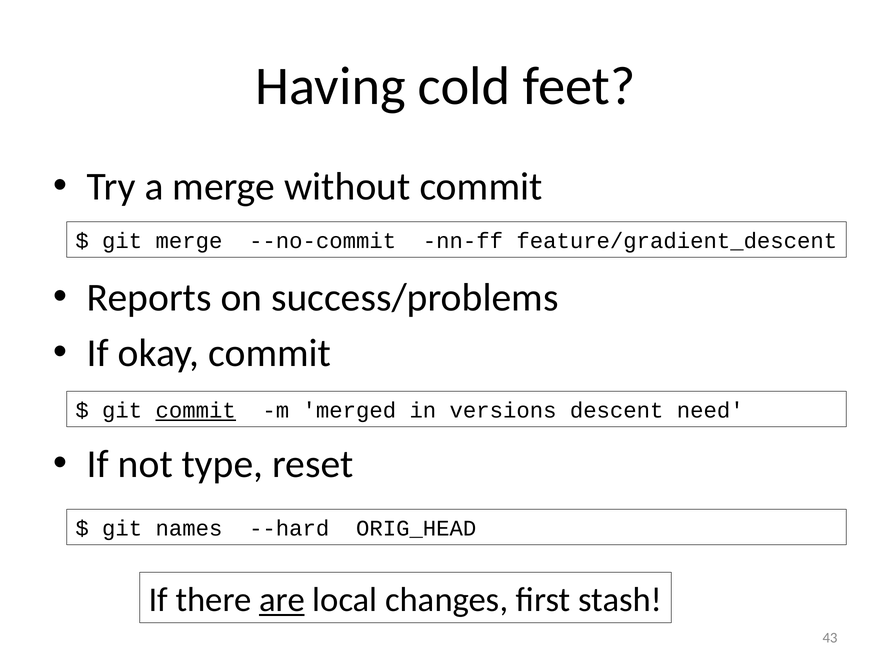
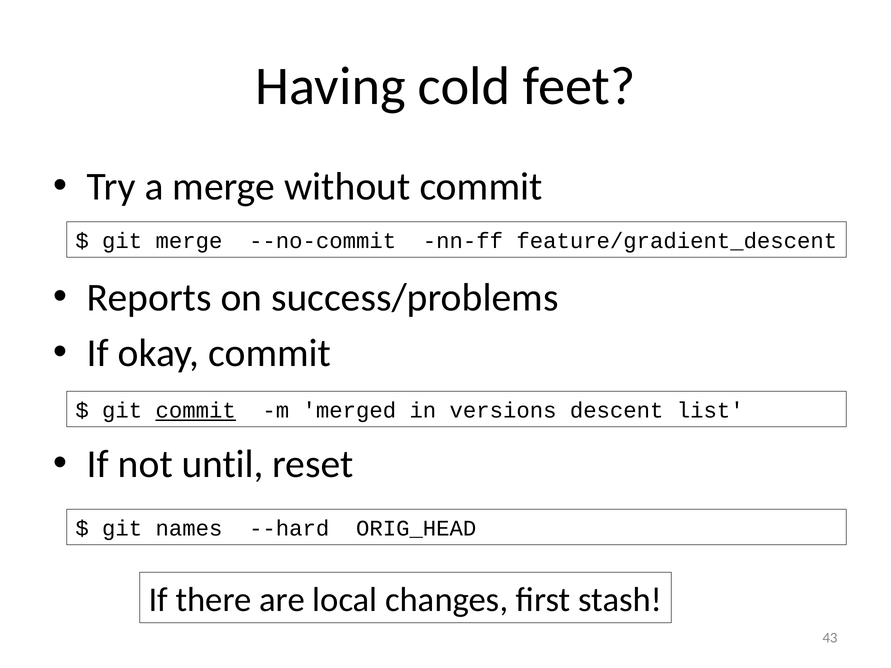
need: need -> list (710, 411)
type: type -> until (223, 464)
are underline: present -> none (282, 600)
